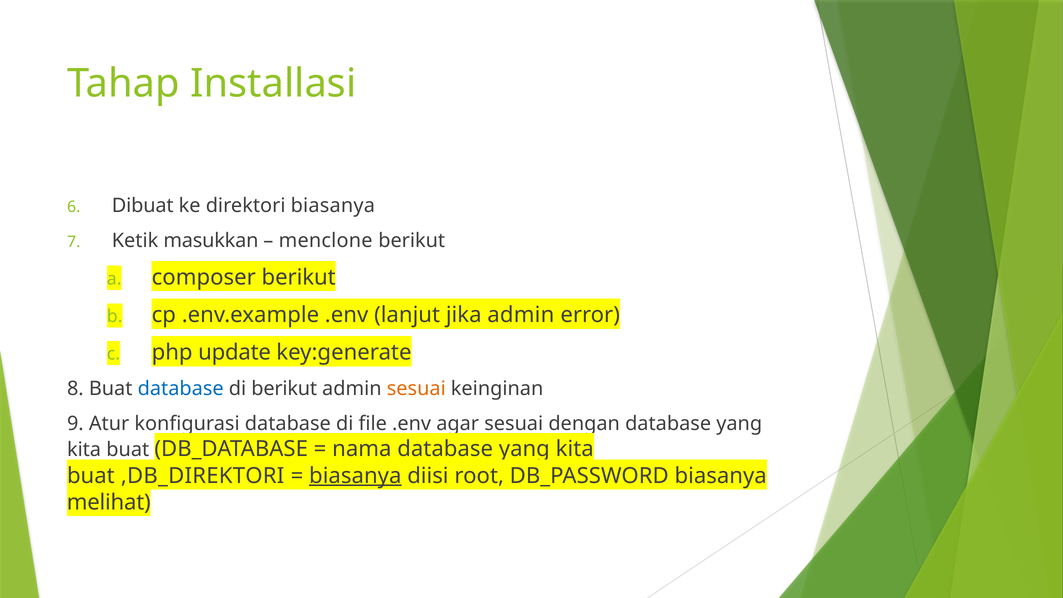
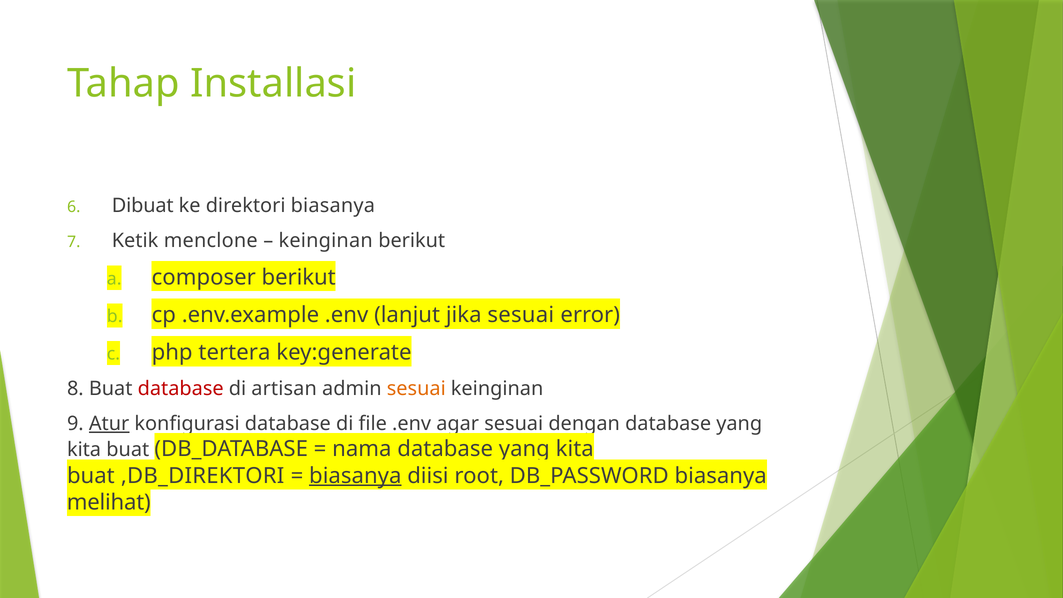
masukkan: masukkan -> menclone (211, 241)
menclone: menclone -> keinginan (326, 241)
jika admin: admin -> sesuai (521, 315)
update: update -> tertera (234, 353)
database colour: blue -> red (181, 389)
di berikut: berikut -> artisan (284, 389)
Atur underline: none -> present (109, 424)
